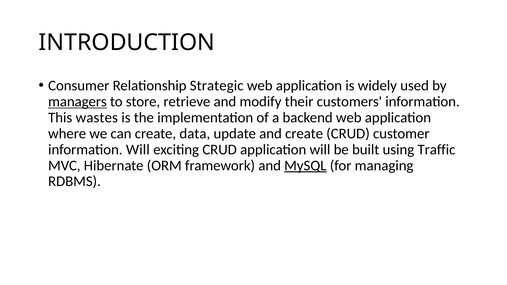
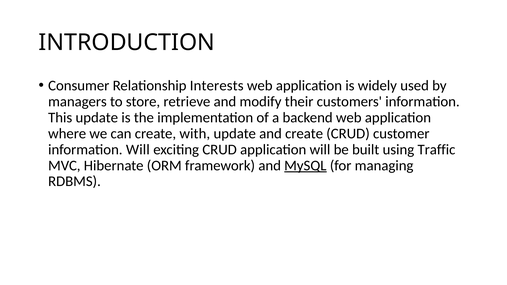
Strategic: Strategic -> Interests (217, 86)
managers underline: present -> none (77, 102)
This wastes: wastes -> update (97, 118)
data: data -> with (195, 134)
